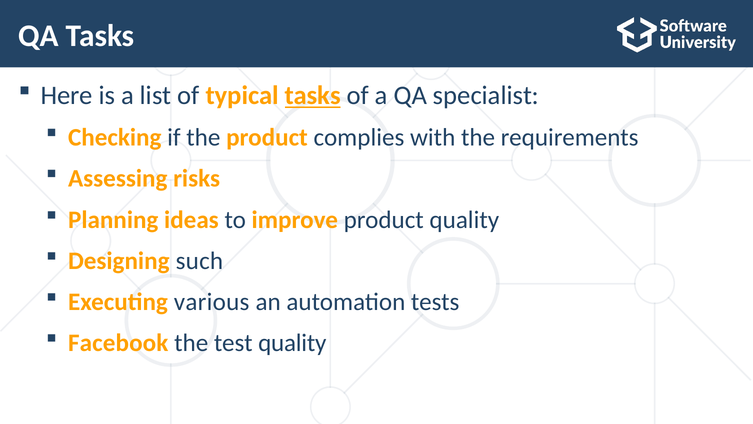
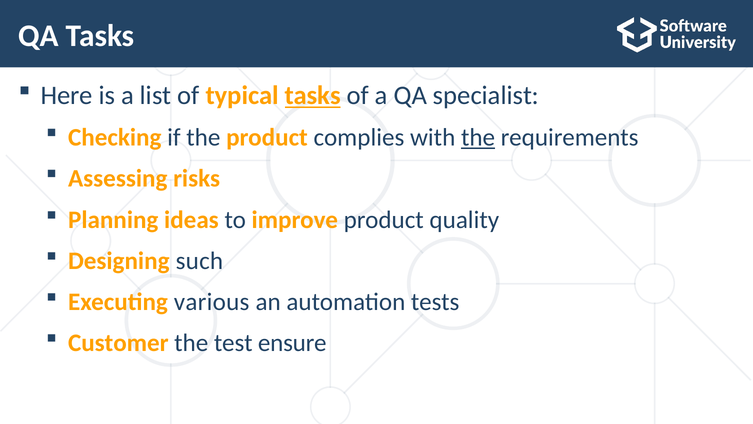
the underline: none -> present (478, 137)
Facebook: Facebook -> Customer (118, 343)
test quality: quality -> ensure (292, 343)
